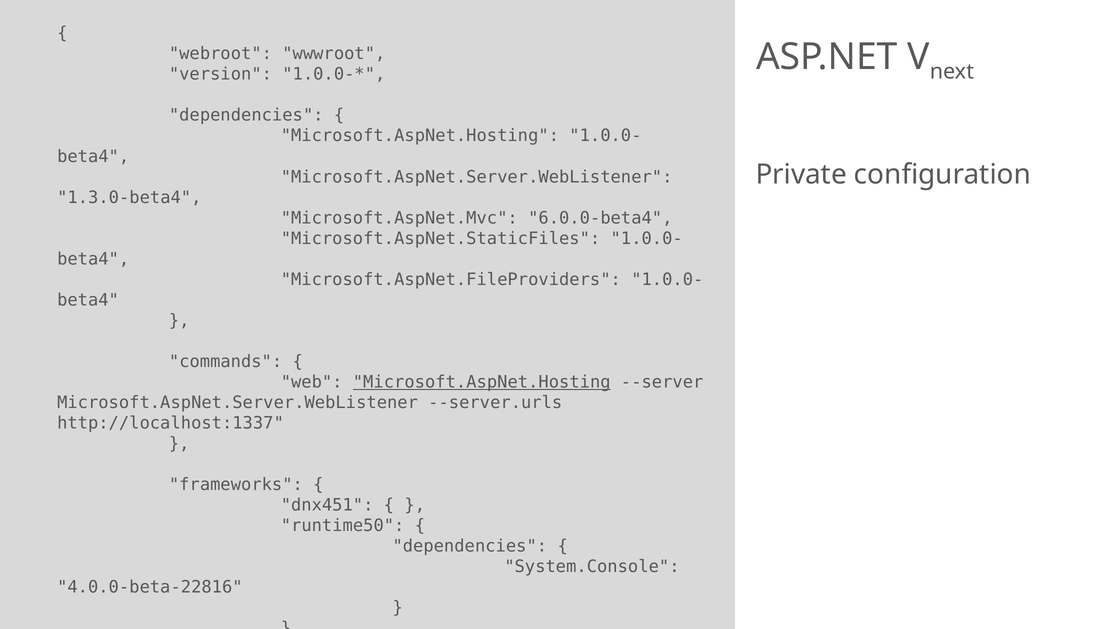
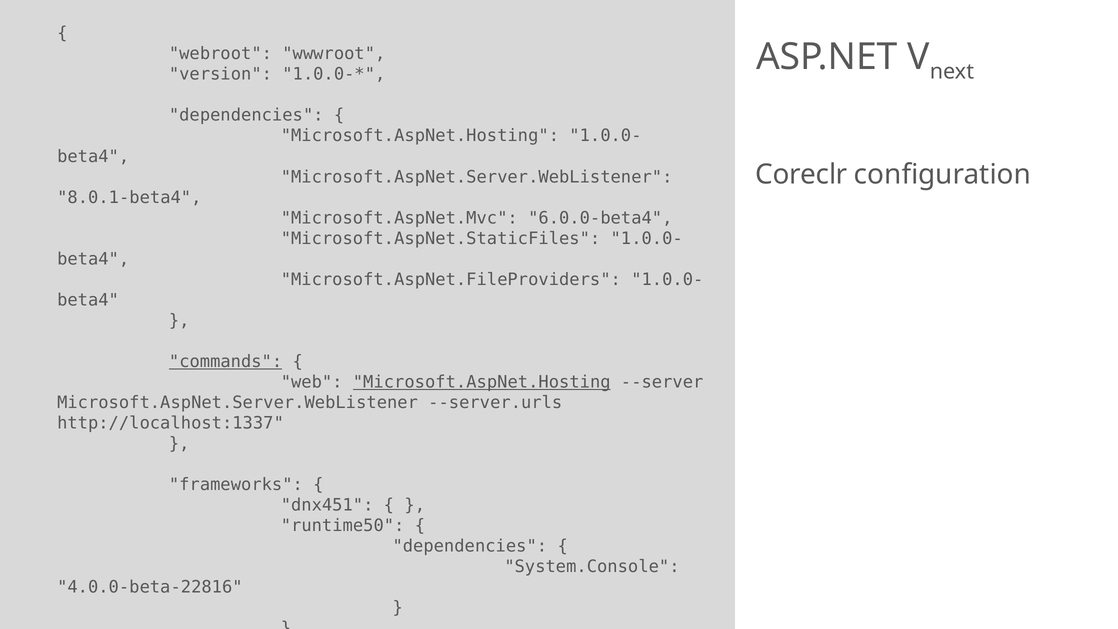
Private: Private -> Coreclr (801, 175)
1.3.0-beta4: 1.3.0-beta4 -> 8.0.1-beta4 (129, 197)
commands underline: none -> present (226, 361)
